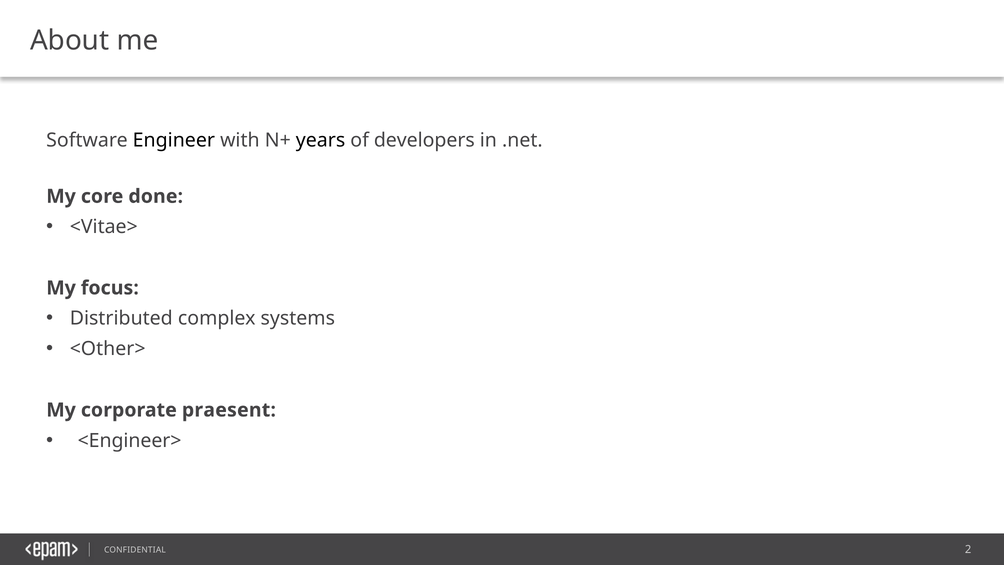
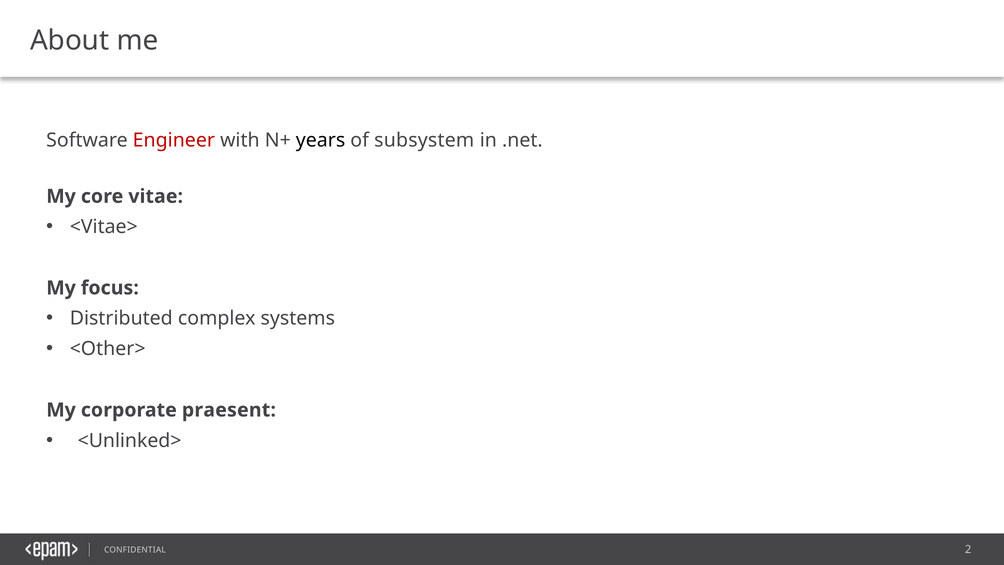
Engineer colour: black -> red (174, 140)
developers: developers -> subsystem (424, 140)
done: done -> vitae (156, 196)
<Engineer>: <Engineer> -> <Unlinked> (130, 440)
